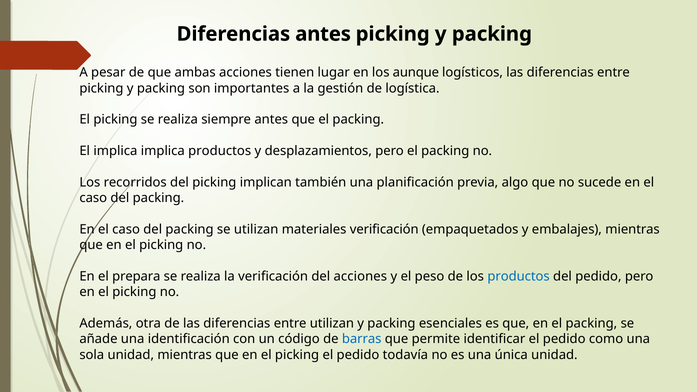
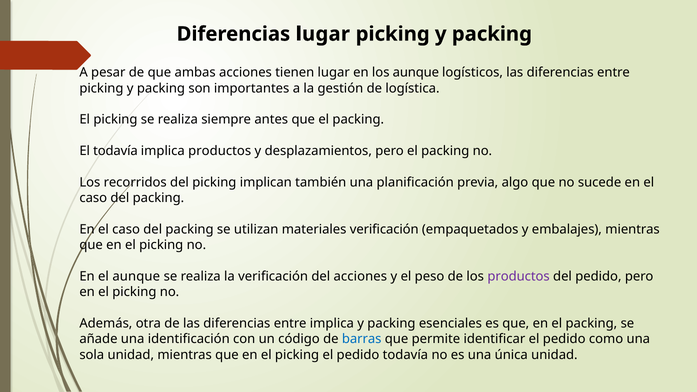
Diferencias antes: antes -> lugar (323, 34)
El implica: implica -> todavía (115, 151)
el prepara: prepara -> aunque (136, 276)
productos colour: blue -> purple (519, 276)
entre utilizan: utilizan -> implica (332, 323)
